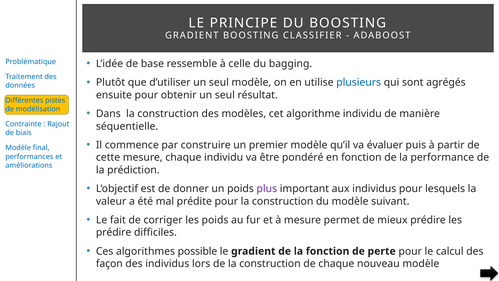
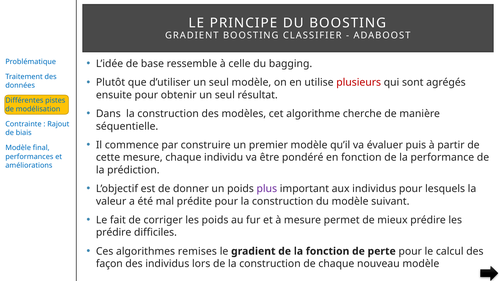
plusieurs colour: blue -> red (359, 82)
algorithme individu: individu -> cherche (362, 114)
possible: possible -> remises (197, 251)
